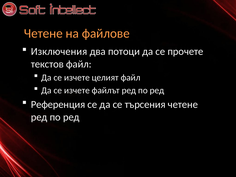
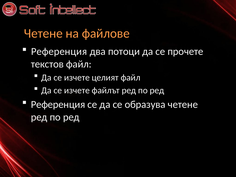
Изключения: Изключения -> Референция (59, 51)
търсения: търсения -> образува (145, 104)
